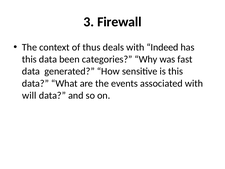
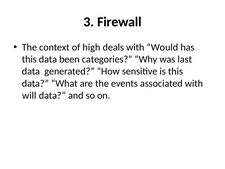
thus: thus -> high (91, 47)
Indeed: Indeed -> Would (162, 47)
fast: fast -> last (185, 59)
